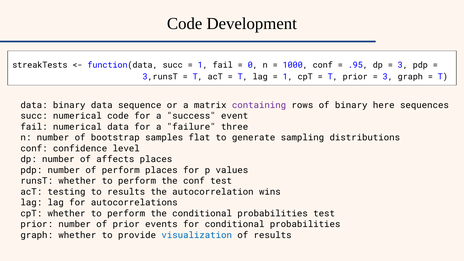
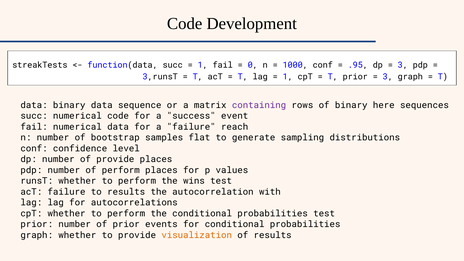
three: three -> reach (235, 127)
of affects: affects -> provide (115, 159)
the conf: conf -> wins (194, 181)
acT testing: testing -> failure (67, 192)
wins: wins -> with (270, 192)
visualization colour: blue -> orange (197, 235)
